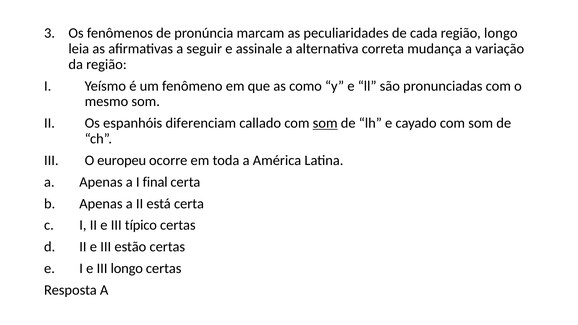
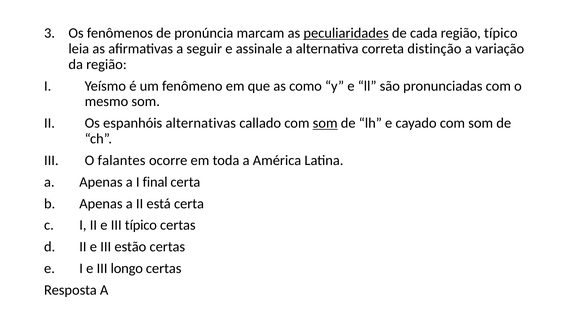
peculiaridades underline: none -> present (346, 33)
região longo: longo -> típico (501, 33)
mudança: mudança -> distinção (434, 49)
diferenciam: diferenciam -> alternativas (201, 123)
europeu: europeu -> falantes (122, 160)
